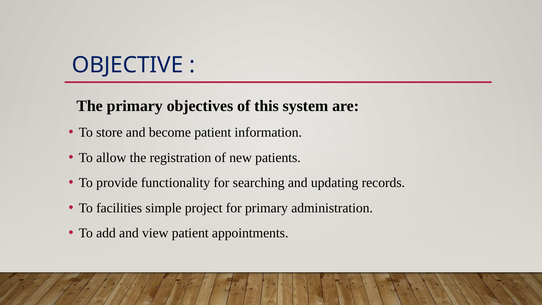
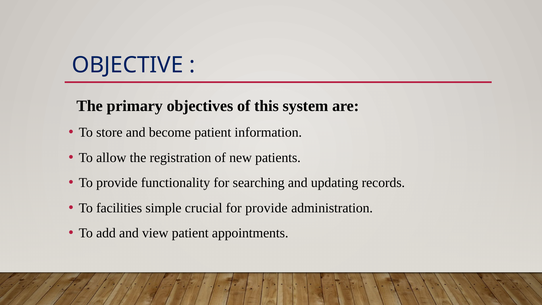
project: project -> crucial (204, 208)
for primary: primary -> provide (266, 208)
